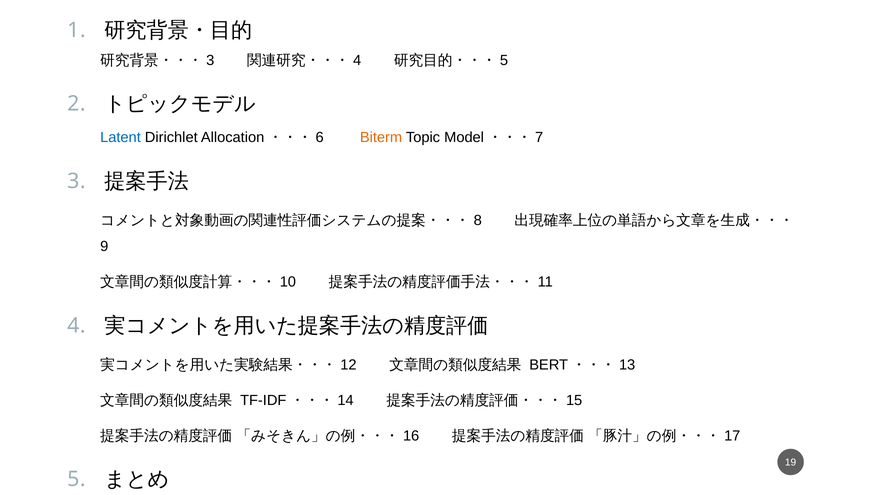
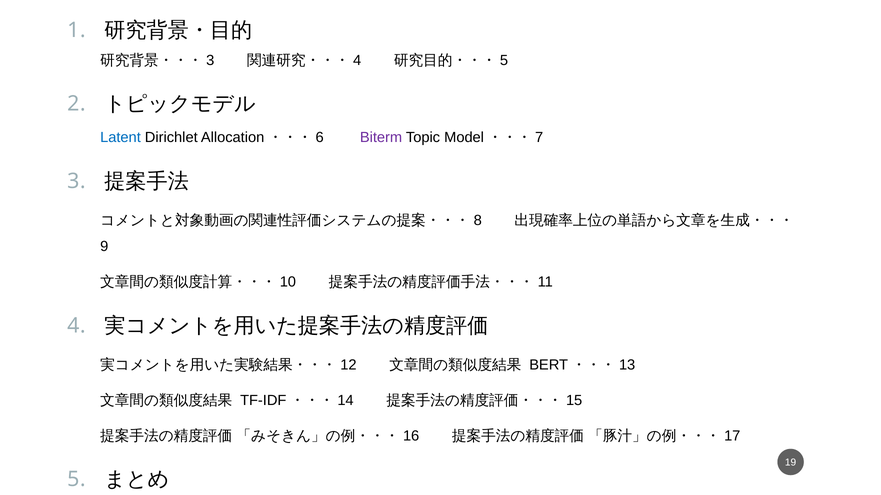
Biterm colour: orange -> purple (381, 138)
